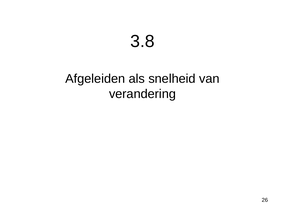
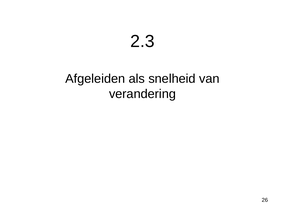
3.8: 3.8 -> 2.3 (142, 41)
